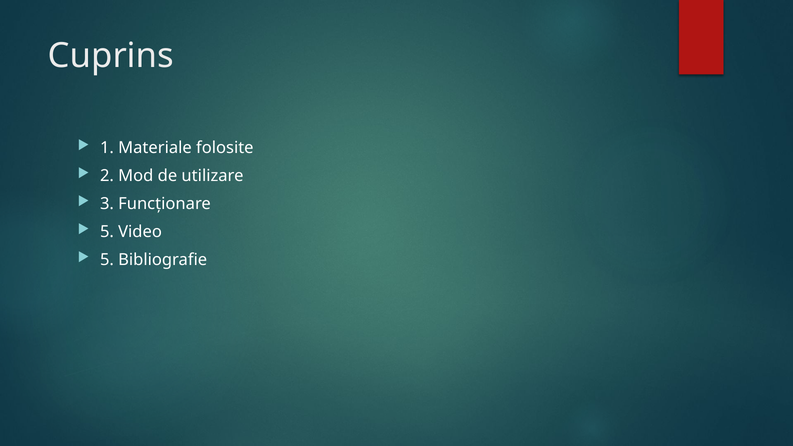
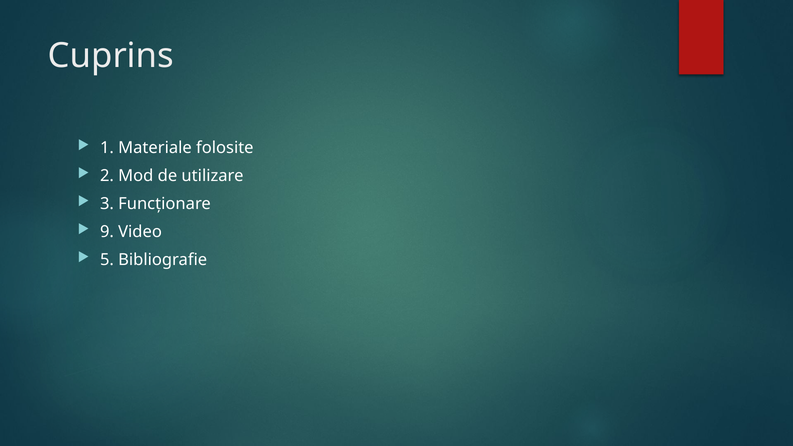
5: 5 -> 9 (107, 232)
